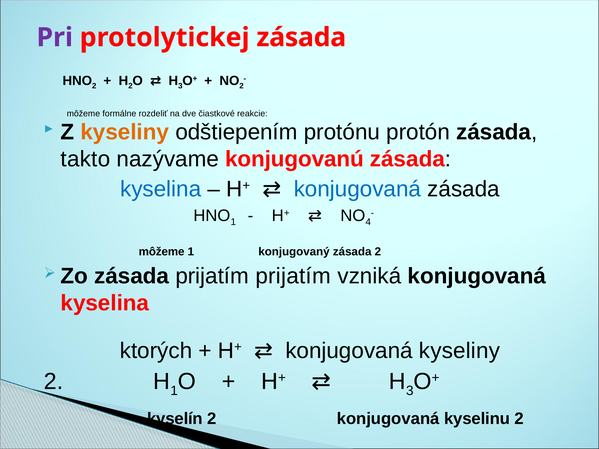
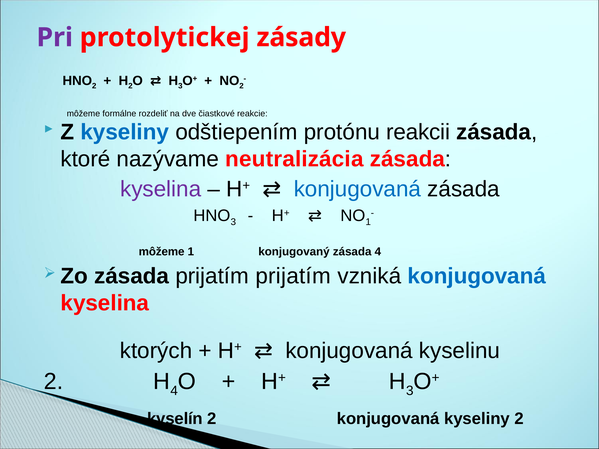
protolytickej zásada: zásada -> zásady (301, 37)
kyseliny colour: orange -> blue (125, 132)
protón: protón -> reakcii (418, 132)
takto: takto -> ktoré (85, 159)
konjugovanú: konjugovanú -> neutralizácia (294, 159)
kyselina colour: blue -> purple (161, 189)
1: 1 -> 3 (233, 222)
4: 4 -> 1 (368, 222)
zásada 2: 2 -> 4 (378, 252)
konjugovaná colour: black -> blue (477, 276)
konjugovaná kyseliny: kyseliny -> kyselinu (460, 351)
1: 1 -> 4 (174, 391)
konjugovaná kyselinu: kyselinu -> kyseliny (477, 419)
